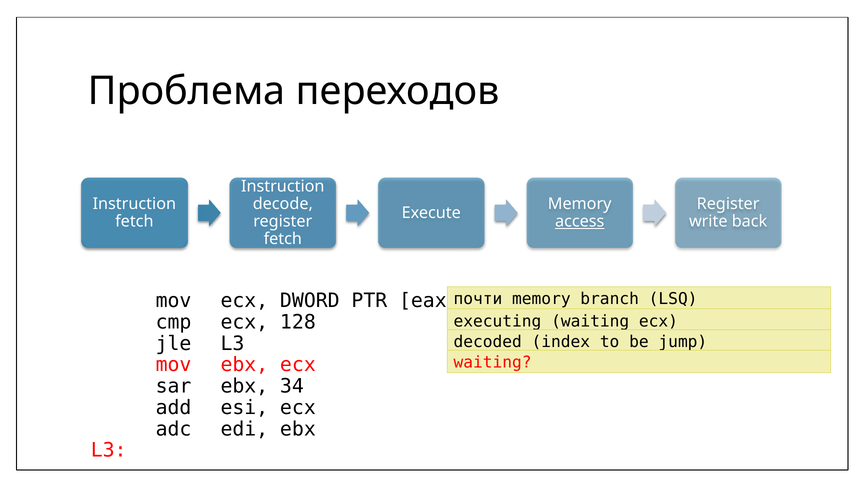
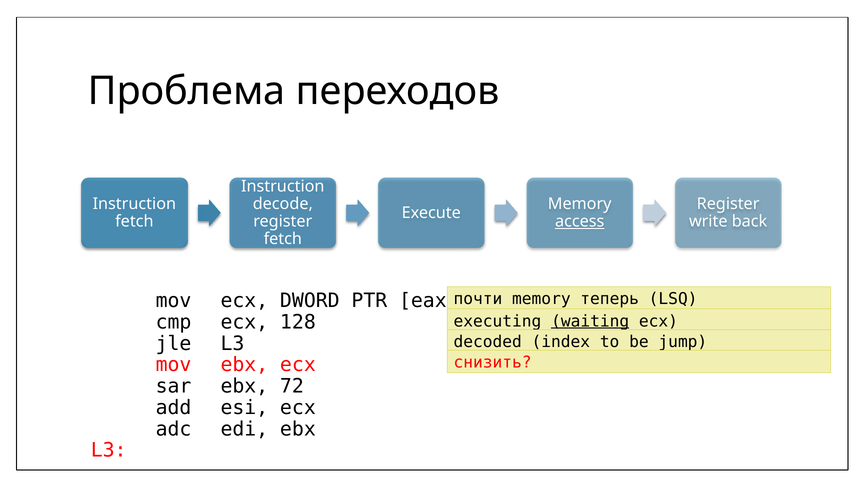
branch: branch -> теперь (610, 299)
waiting underline: none -> present (590, 321)
waiting: waiting -> снизить (493, 362)
34: 34 -> 72 (292, 386)
